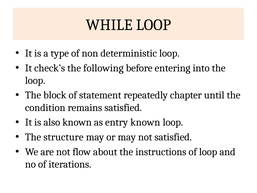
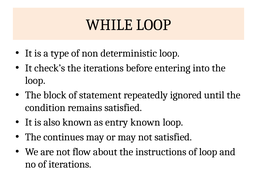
the following: following -> iterations (103, 68)
chapter: chapter -> ignored (186, 95)
structure: structure -> continues (64, 137)
